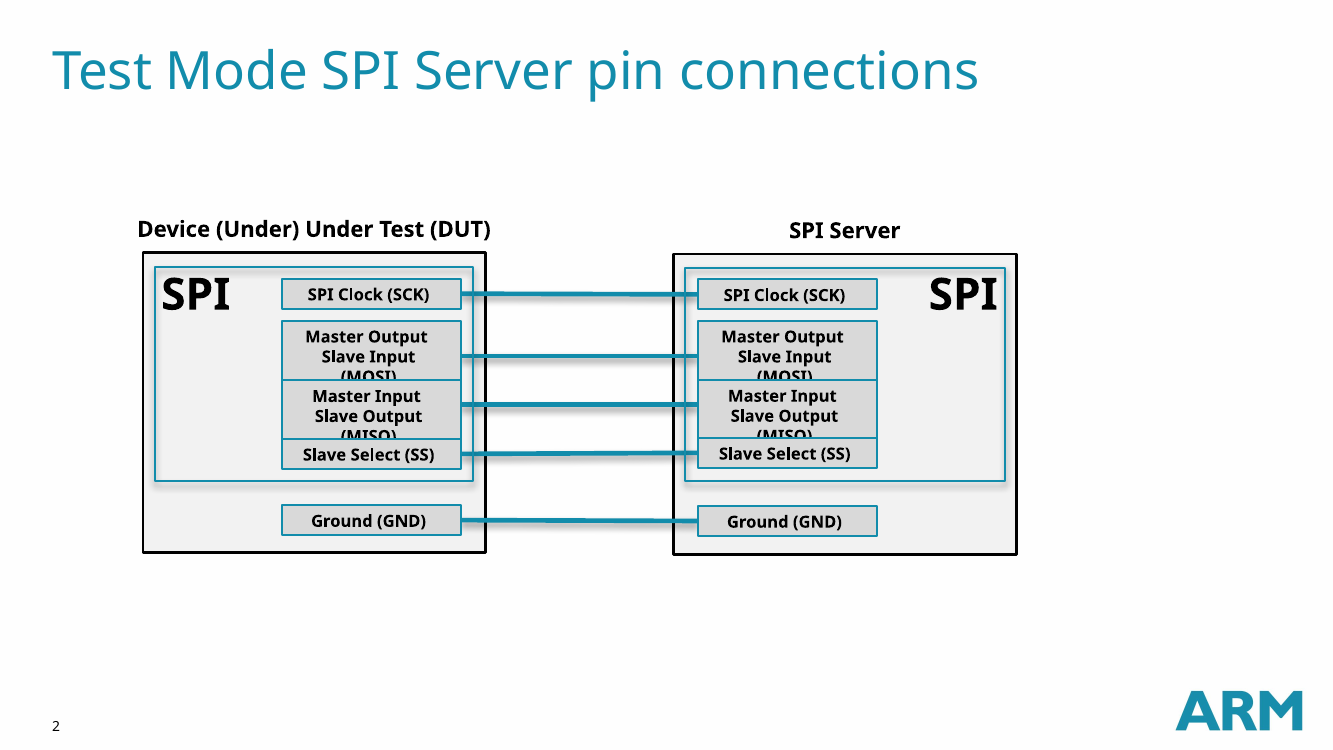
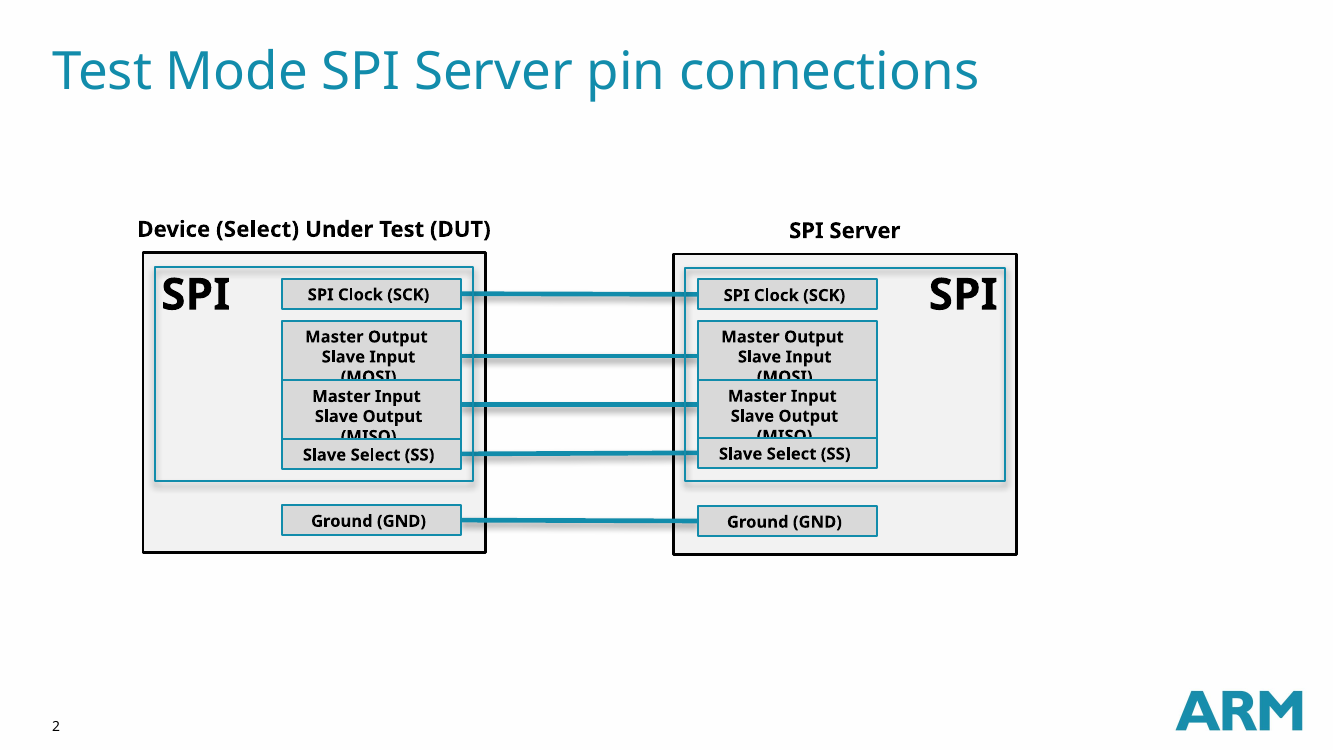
Device Under: Under -> Select (258, 229)
